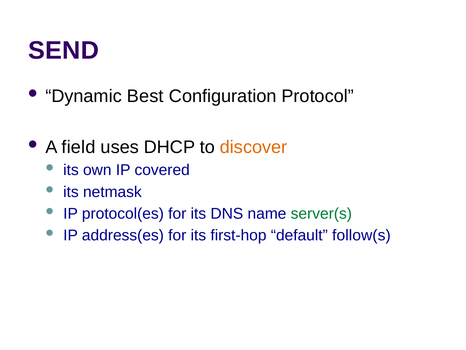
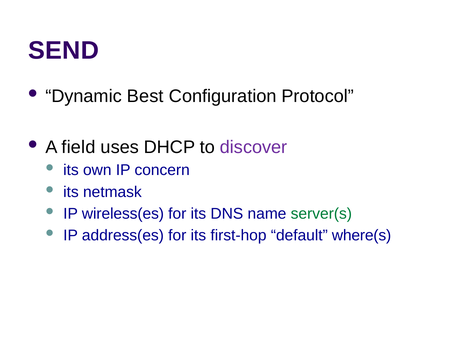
discover colour: orange -> purple (254, 147)
covered: covered -> concern (162, 170)
protocol(es: protocol(es -> wireless(es (123, 213)
follow(s: follow(s -> where(s (362, 235)
